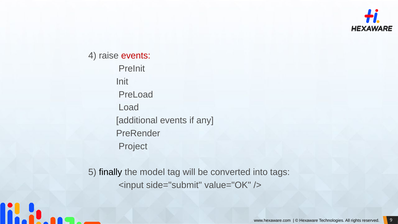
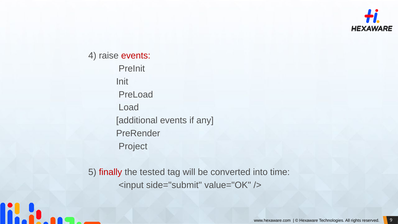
finally colour: black -> red (110, 172)
model: model -> tested (152, 172)
tags: tags -> time (280, 172)
